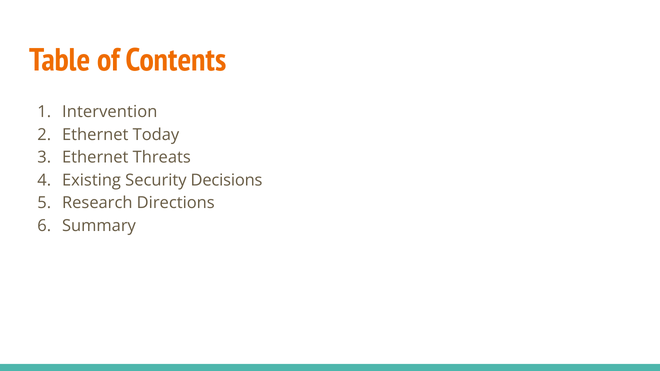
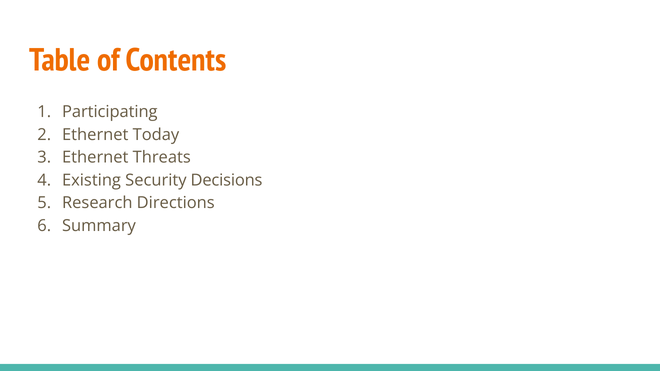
Intervention: Intervention -> Participating (110, 112)
